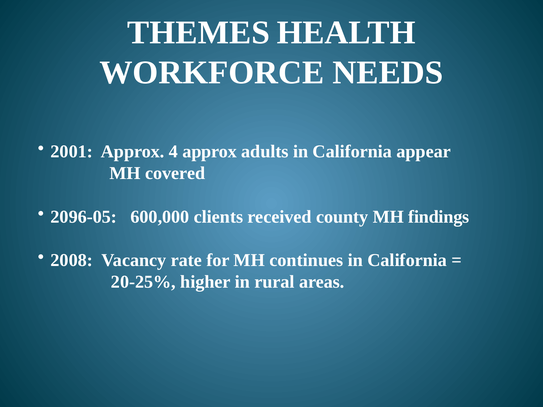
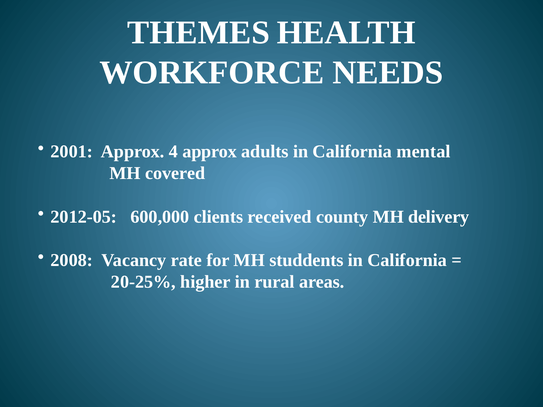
appear: appear -> mental (424, 152)
2096-05: 2096-05 -> 2012-05 (84, 217)
findings: findings -> delivery (439, 217)
continues: continues -> studdents (306, 260)
